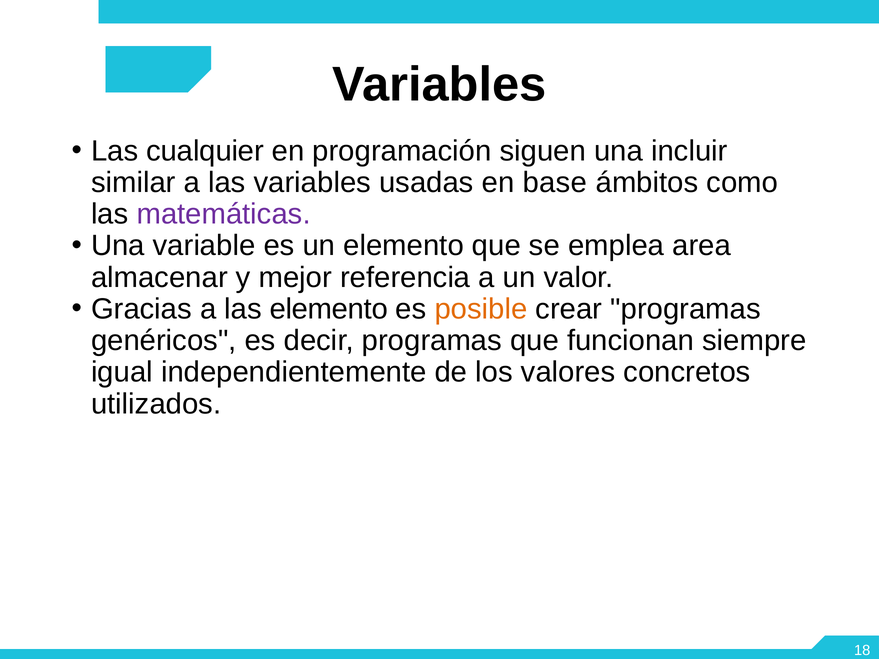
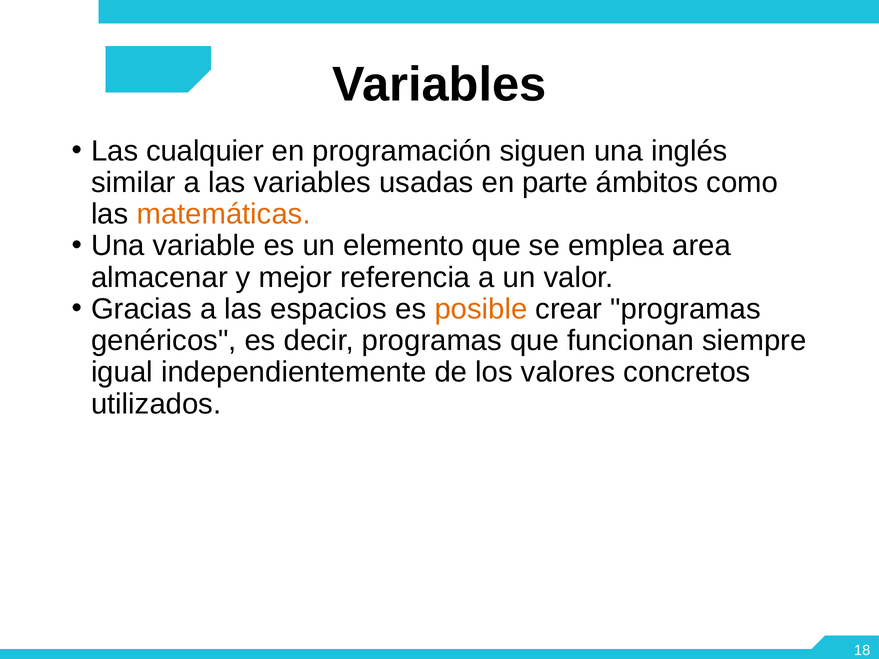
incluir: incluir -> inglés (689, 151)
base: base -> parte (555, 183)
matemáticas colour: purple -> orange (224, 214)
las elemento: elemento -> espacios (329, 309)
